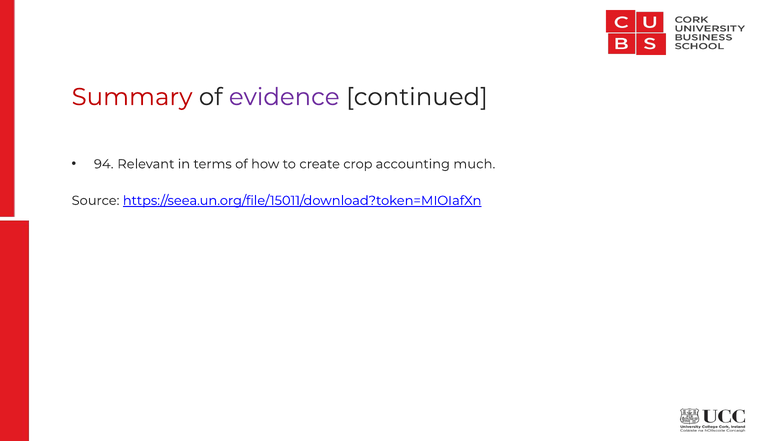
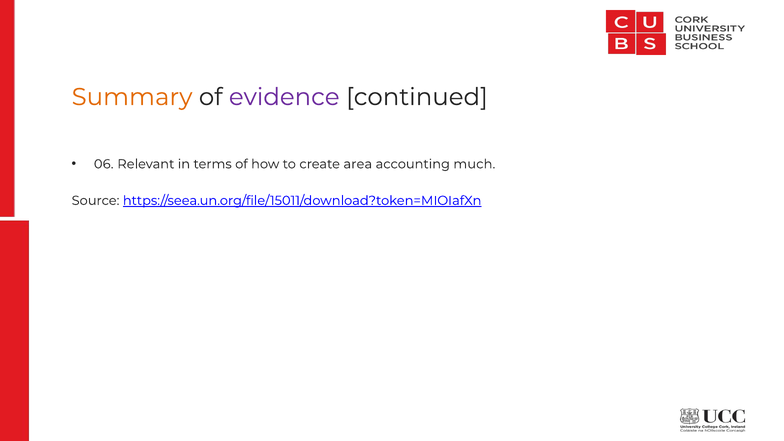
Summary colour: red -> orange (132, 97)
94: 94 -> 06 (104, 164)
crop: crop -> area (358, 164)
